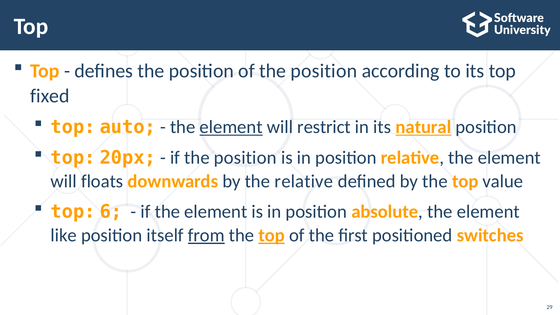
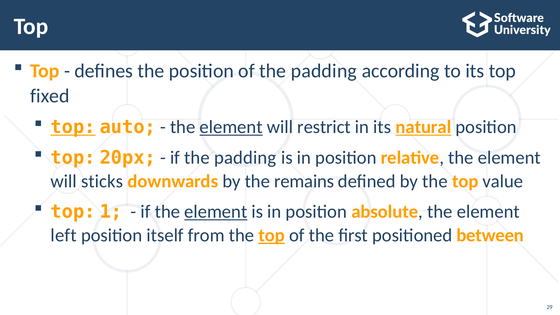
of the position: position -> padding (324, 71)
top underline: none -> present (73, 127)
if the position: position -> padding (245, 158)
floats: floats -> sticks (102, 181)
the relative: relative -> remains (304, 181)
6: 6 -> 1 (111, 212)
element underline: none -> present (216, 212)
like: like -> left (64, 235)
from underline: present -> none (206, 235)
switches: switches -> between (490, 235)
